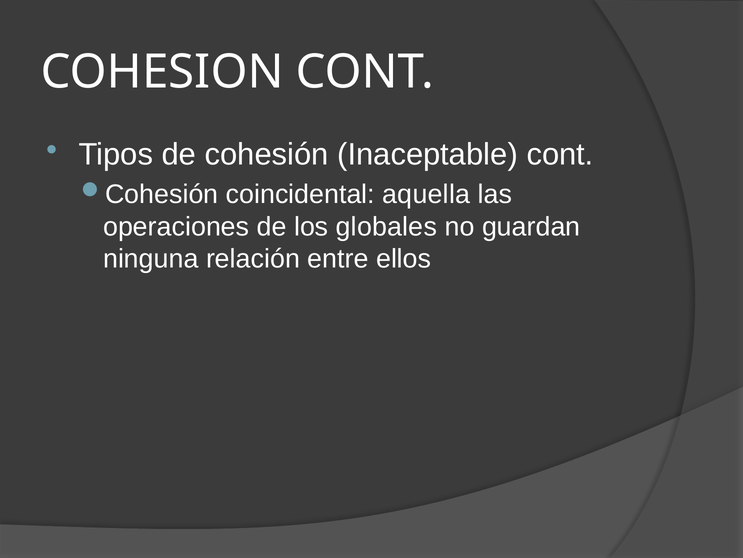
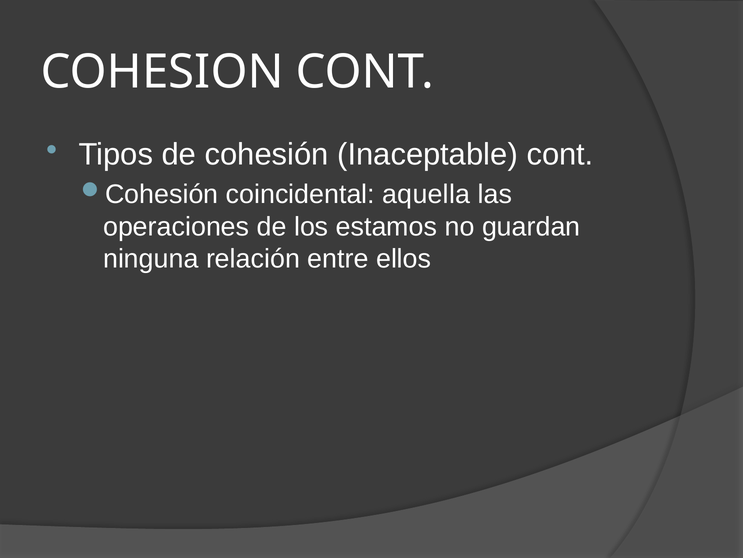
globales: globales -> estamos (386, 226)
